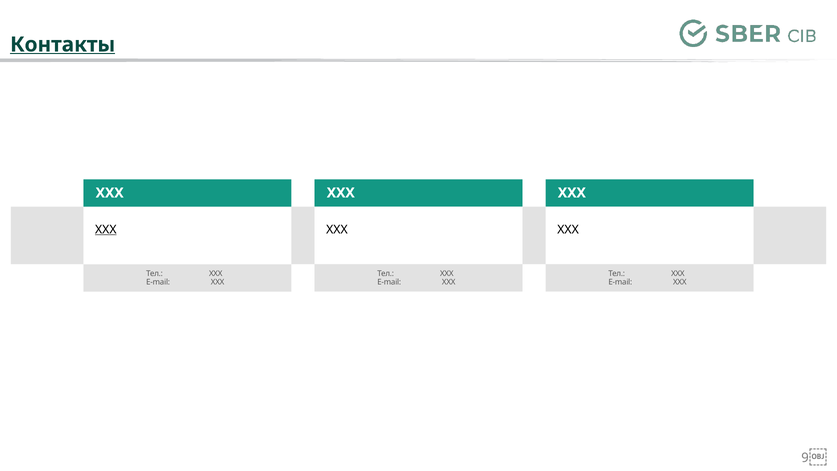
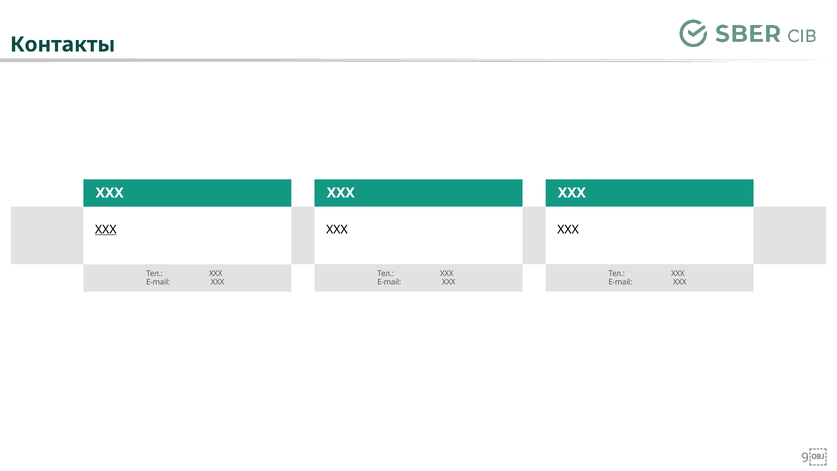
Контакты underline: present -> none (63, 45)
